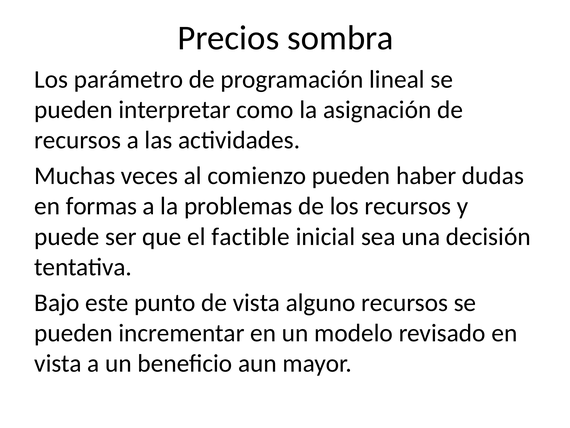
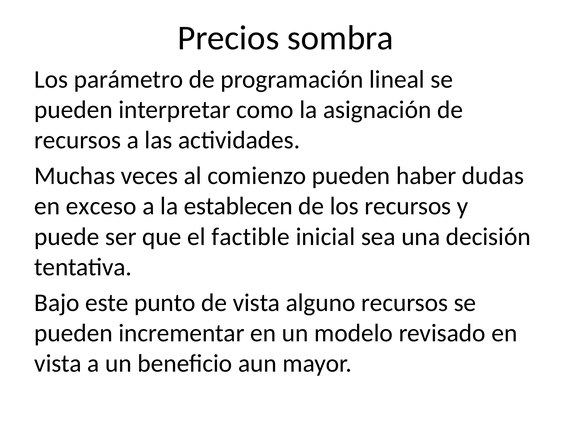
formas: formas -> exceso (101, 206)
problemas: problemas -> establecen (238, 206)
